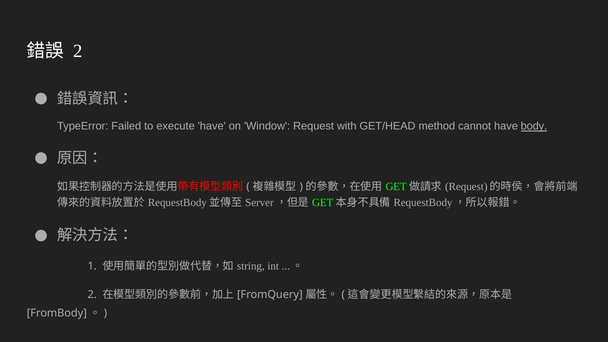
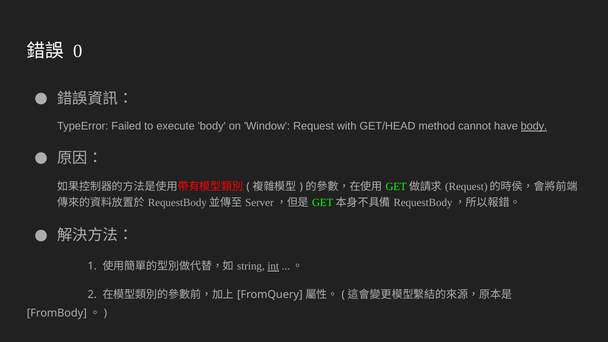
2: 2 -> 0 (78, 51)
execute have: have -> body (212, 126)
int underline: none -> present (273, 266)
